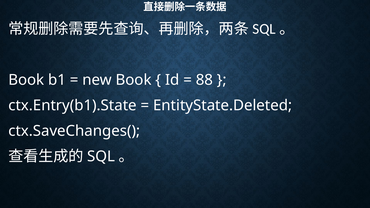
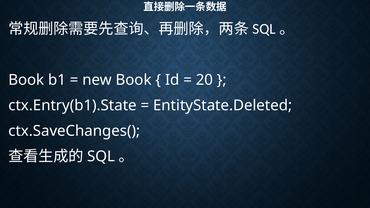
88: 88 -> 20 (204, 80)
